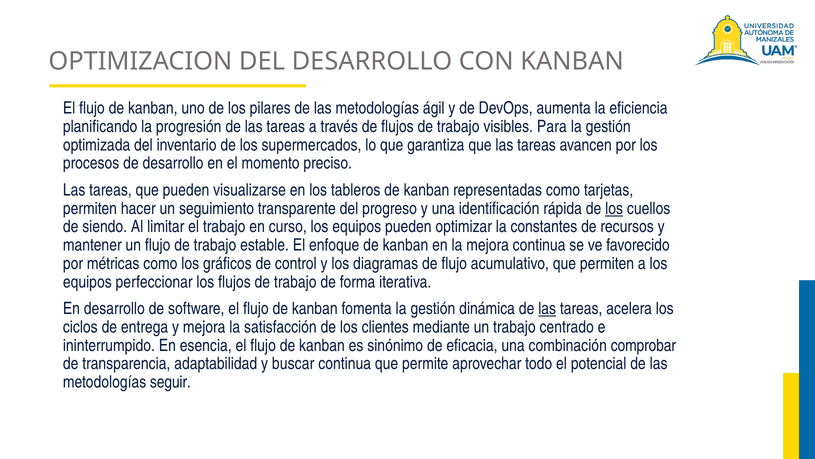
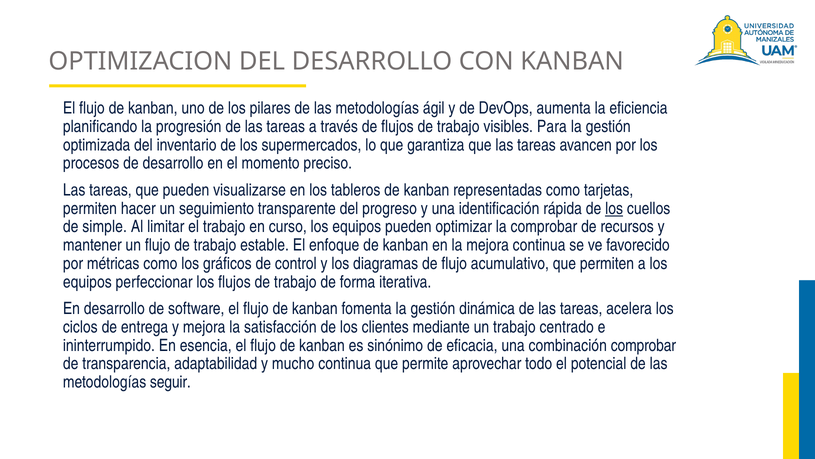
siendo: siendo -> simple (105, 227)
la constantes: constantes -> comprobar (544, 227)
las underline: present -> none (547, 308)
buscar: buscar -> mucho (293, 363)
